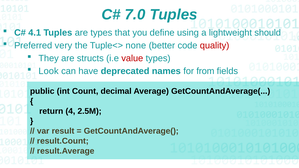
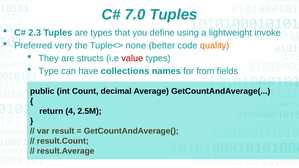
4.1: 4.1 -> 2.3 (35, 33)
should: should -> invoke (268, 33)
quality colour: red -> orange (215, 46)
Look: Look -> Type (49, 71)
deprecated: deprecated -> collections (125, 71)
